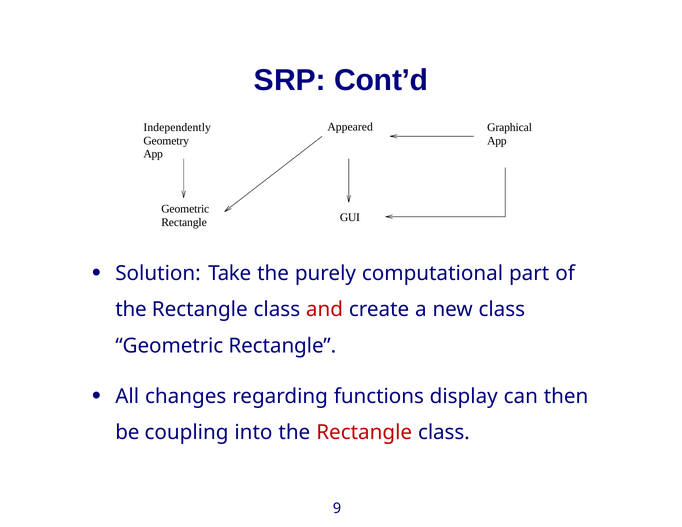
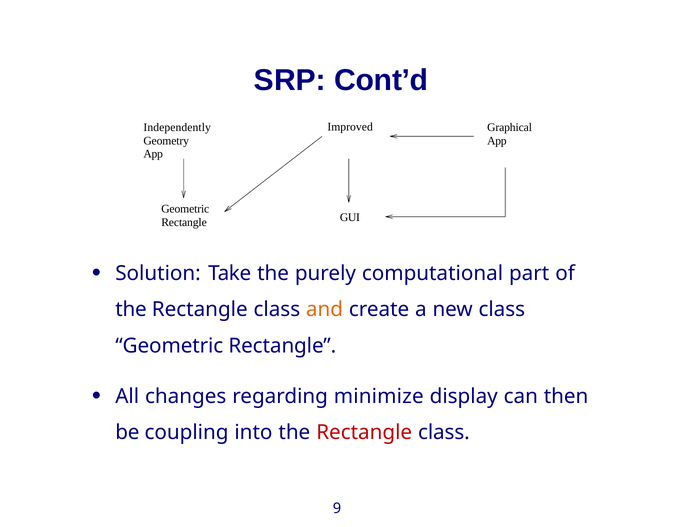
Appeared: Appeared -> Improved (350, 127)
and colour: red -> orange (325, 310)
functions: functions -> minimize (379, 396)
